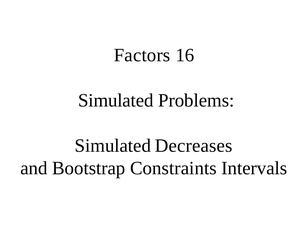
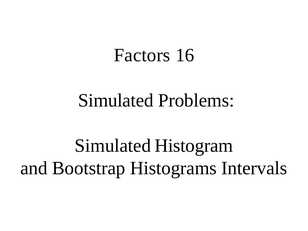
Decreases: Decreases -> Histogram (194, 146)
Constraints: Constraints -> Histograms (173, 168)
